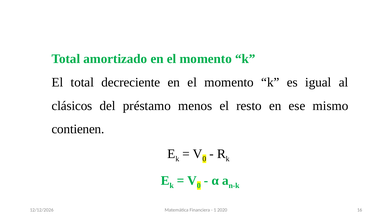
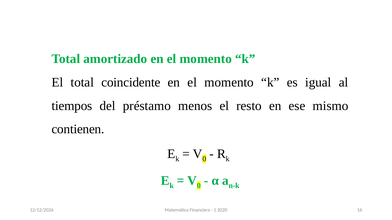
decreciente: decreciente -> coincidente (131, 82)
clásicos: clásicos -> tiempos (72, 106)
